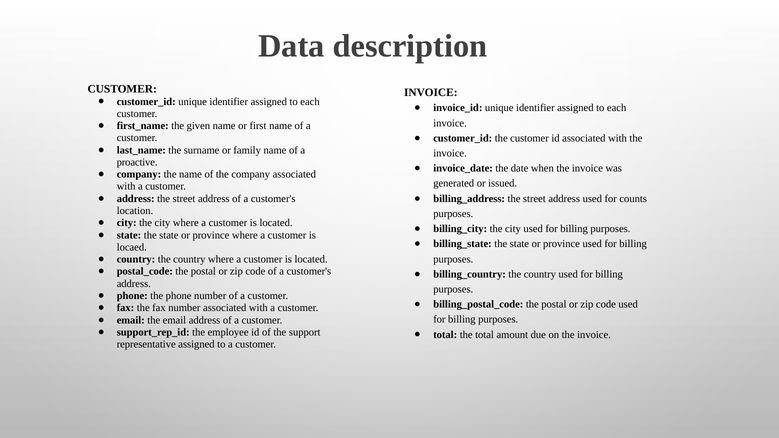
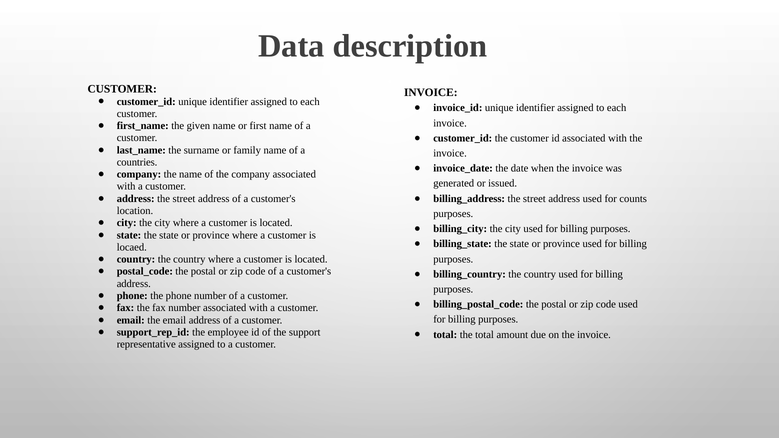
proactive: proactive -> countries (137, 162)
